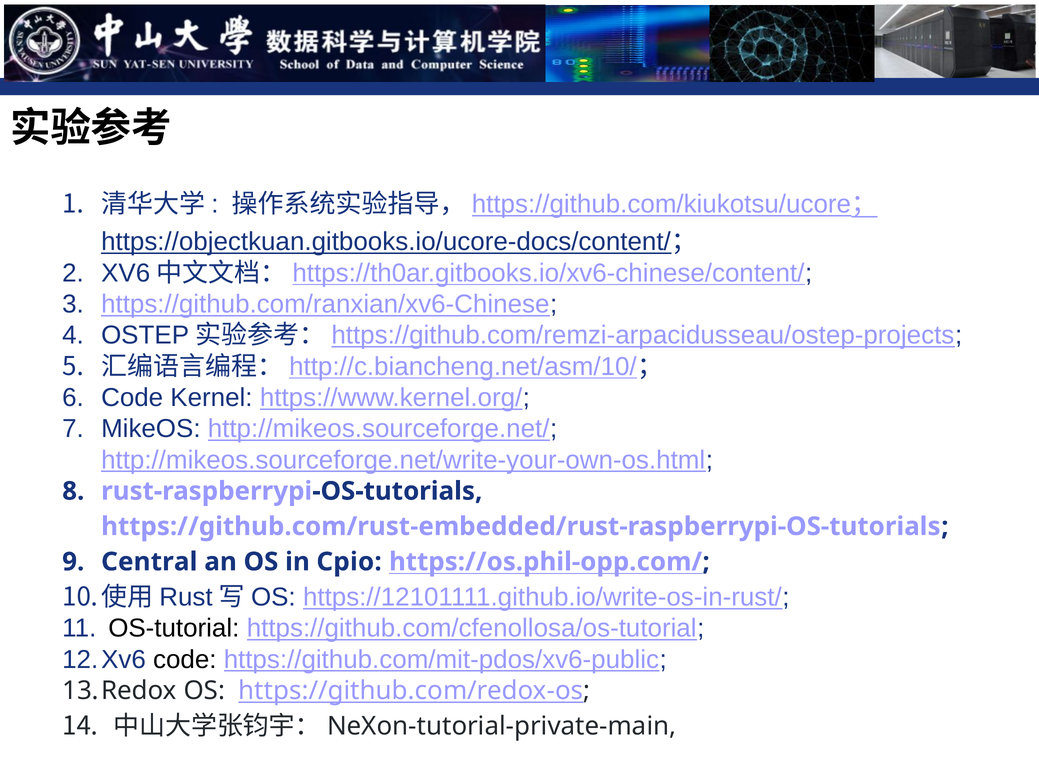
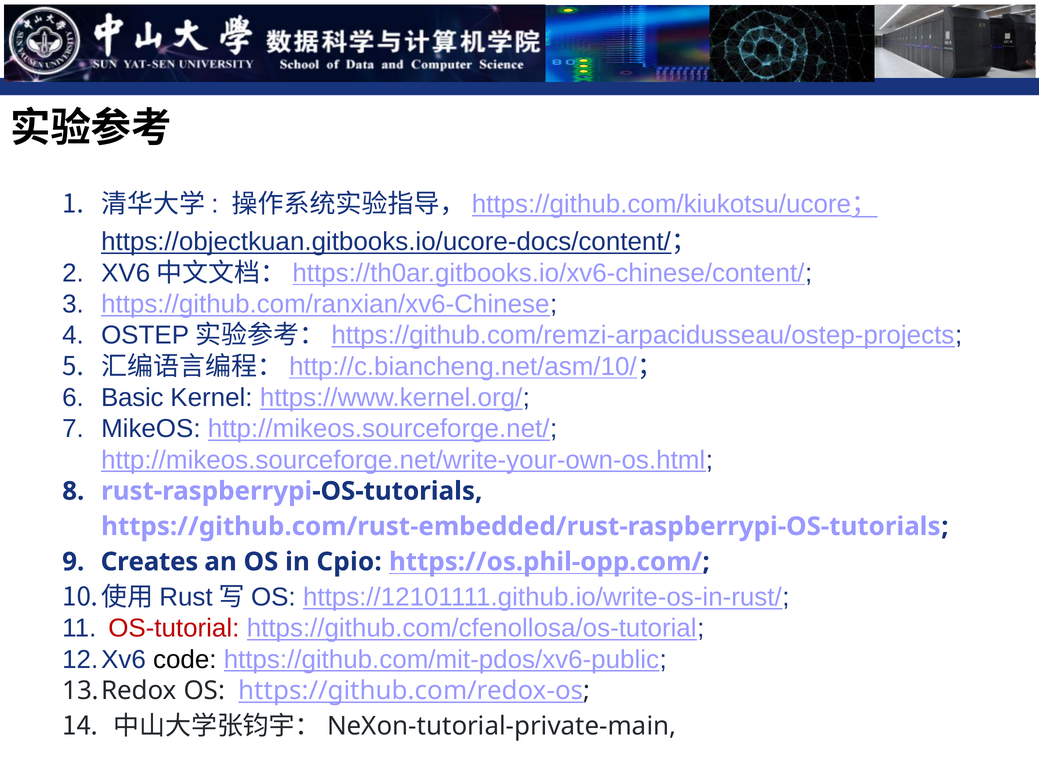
Code: Code -> Basic (132, 398)
Central: Central -> Creates (149, 562)
OS-tutorial colour: black -> red (174, 628)
